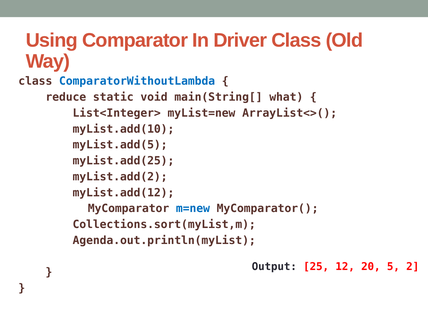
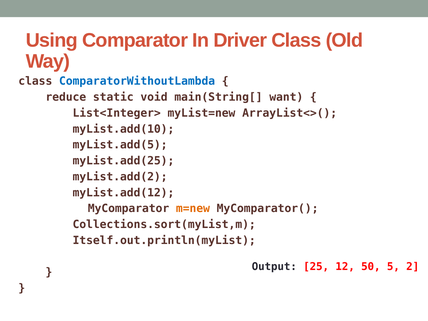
what: what -> want (286, 97)
m=new colour: blue -> orange (193, 209)
Agenda.out.println(myList: Agenda.out.println(myList -> Itself.out.println(myList (164, 240)
20: 20 -> 50 (371, 267)
